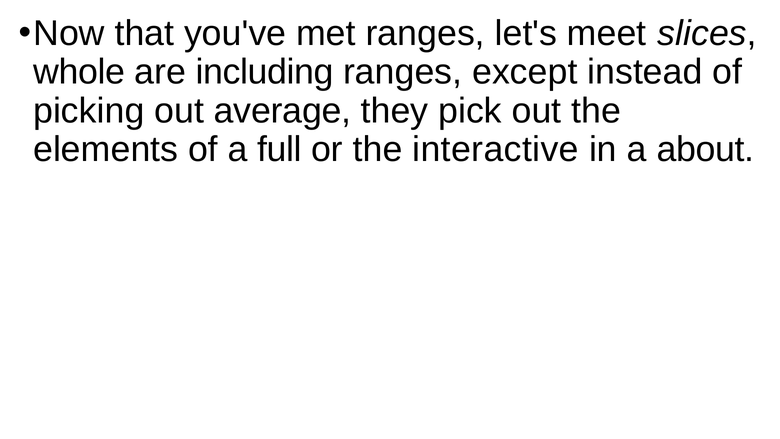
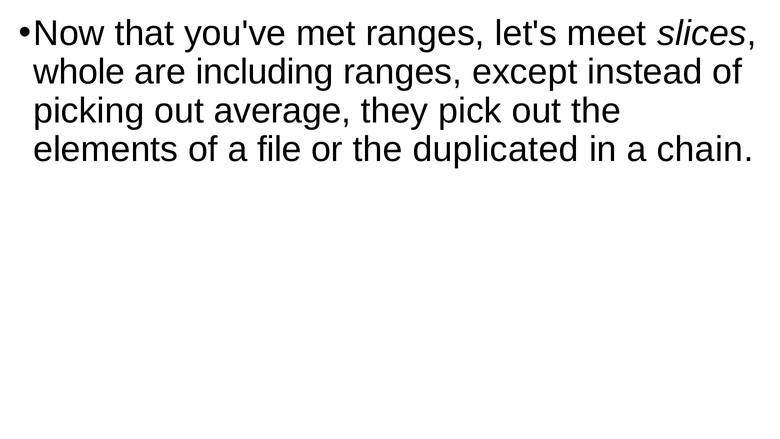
full: full -> file (280, 149)
interactive: interactive -> duplicated (496, 149)
about: about -> chain (705, 149)
